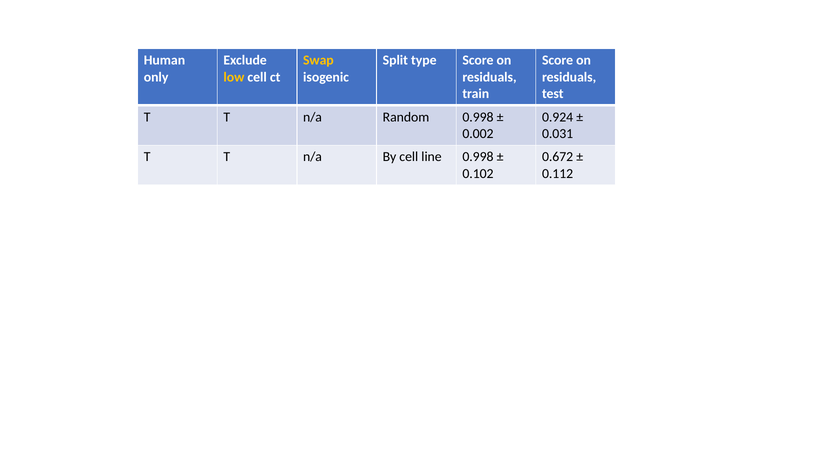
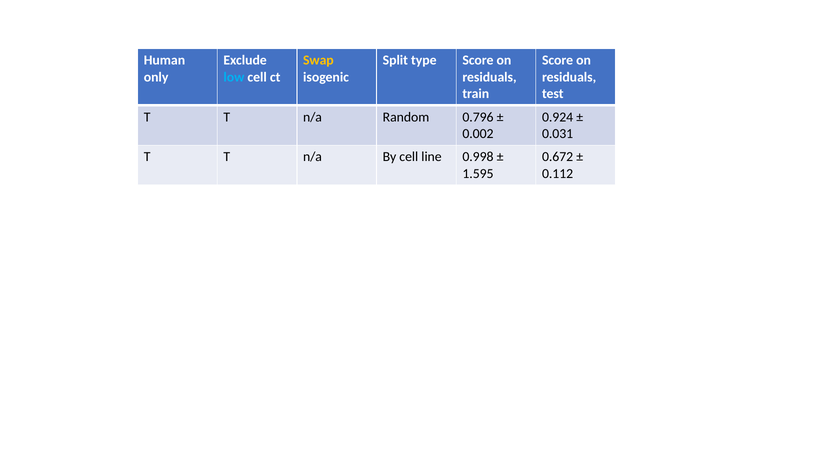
low colour: yellow -> light blue (234, 77)
Random 0.998: 0.998 -> 0.796 (478, 117)
0.102: 0.102 -> 1.595 (478, 174)
